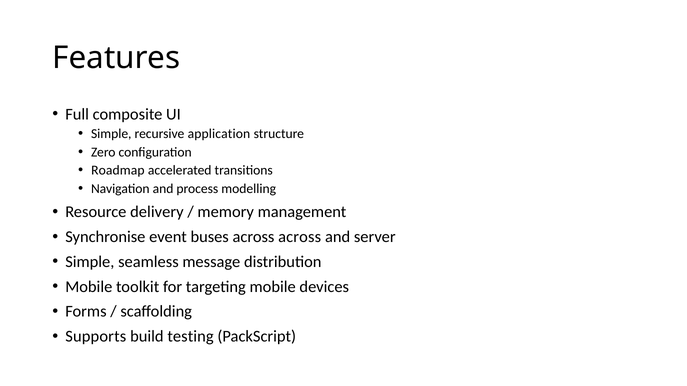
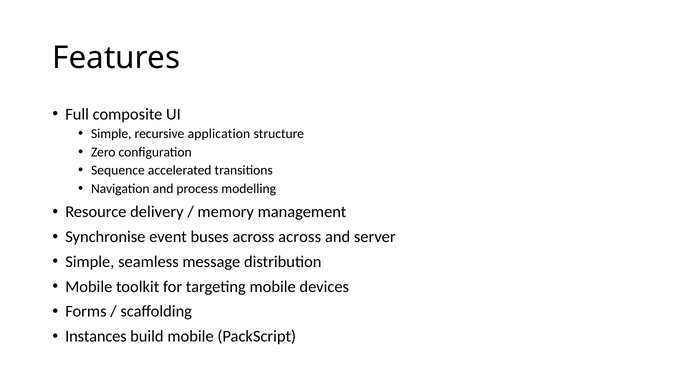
Roadmap: Roadmap -> Sequence (118, 171)
Supports: Supports -> Instances (96, 337)
build testing: testing -> mobile (191, 337)
